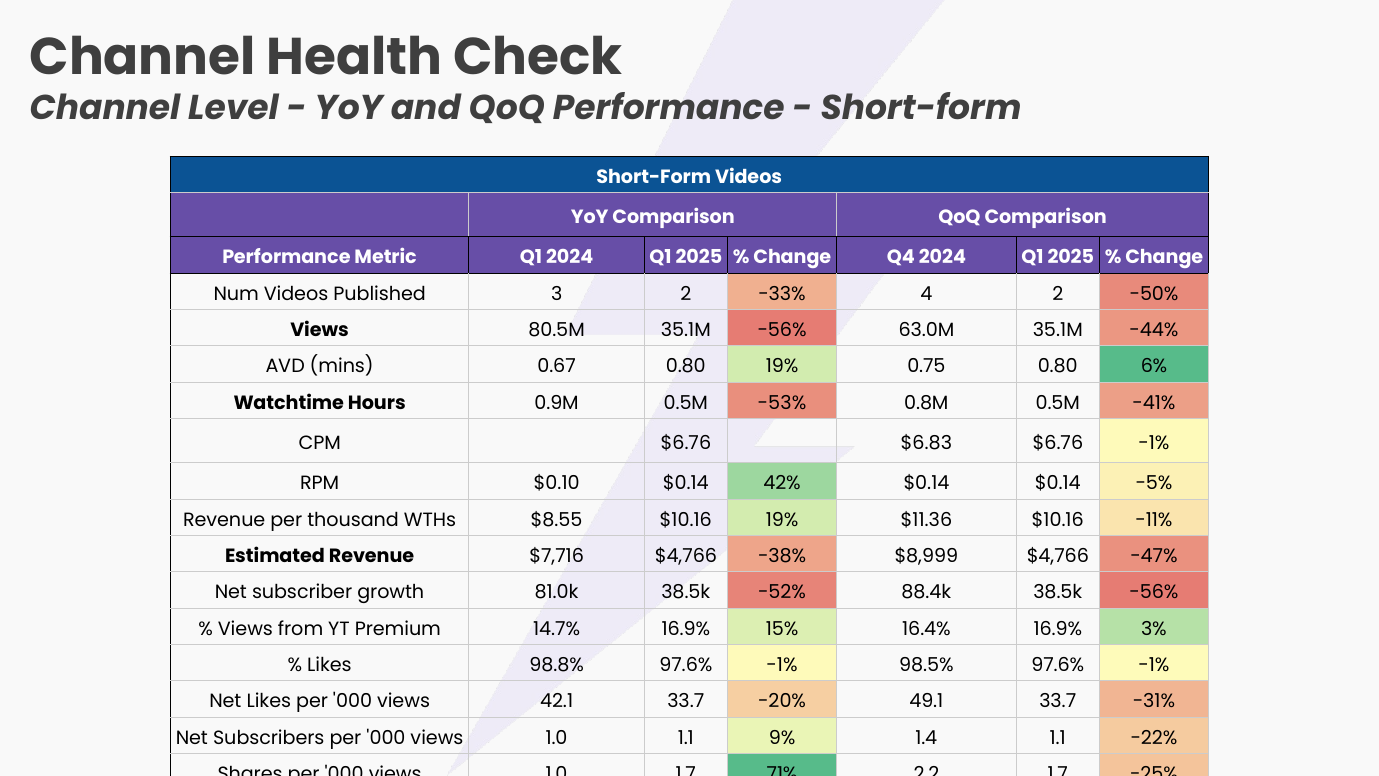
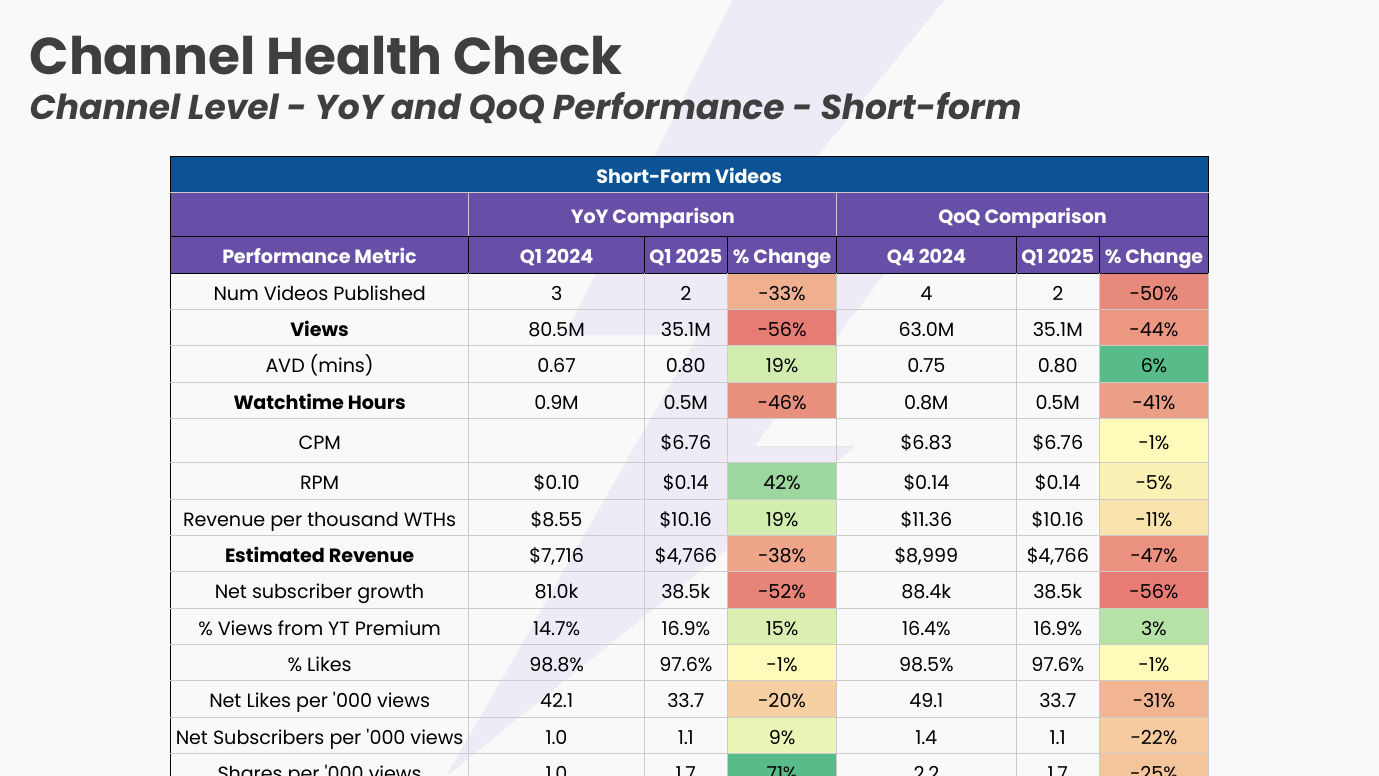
-53%: -53% -> -46% (782, 403)
